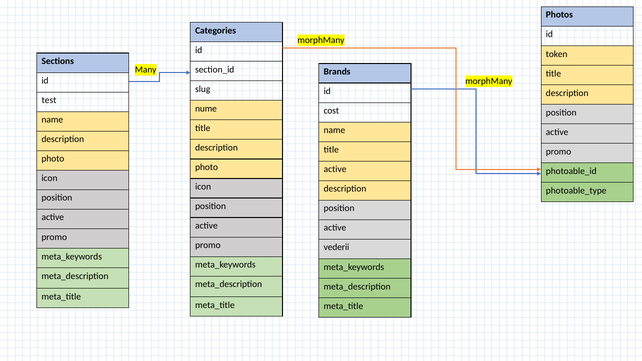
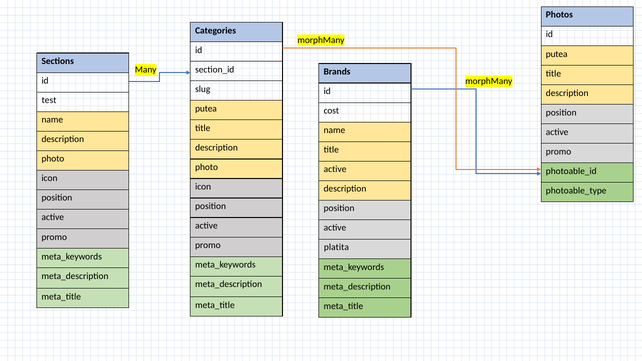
token: token -> putea (557, 54)
nume: nume -> putea (206, 109)
vederii: vederii -> platita (336, 247)
